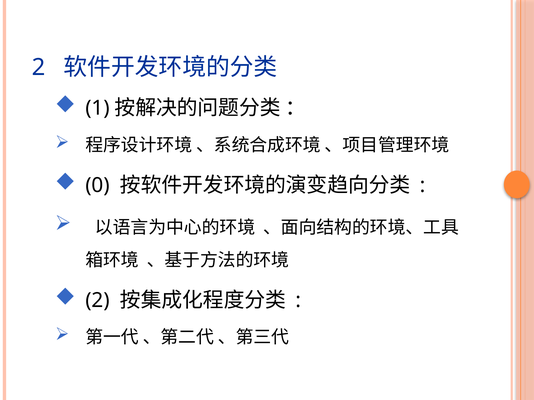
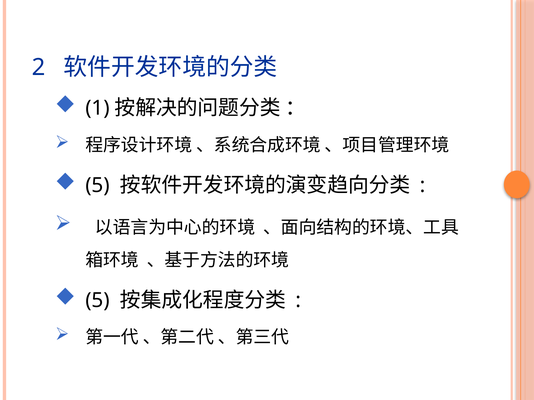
0: 0 -> 5 (98, 185)
2: 2 -> 5 (98, 301)
